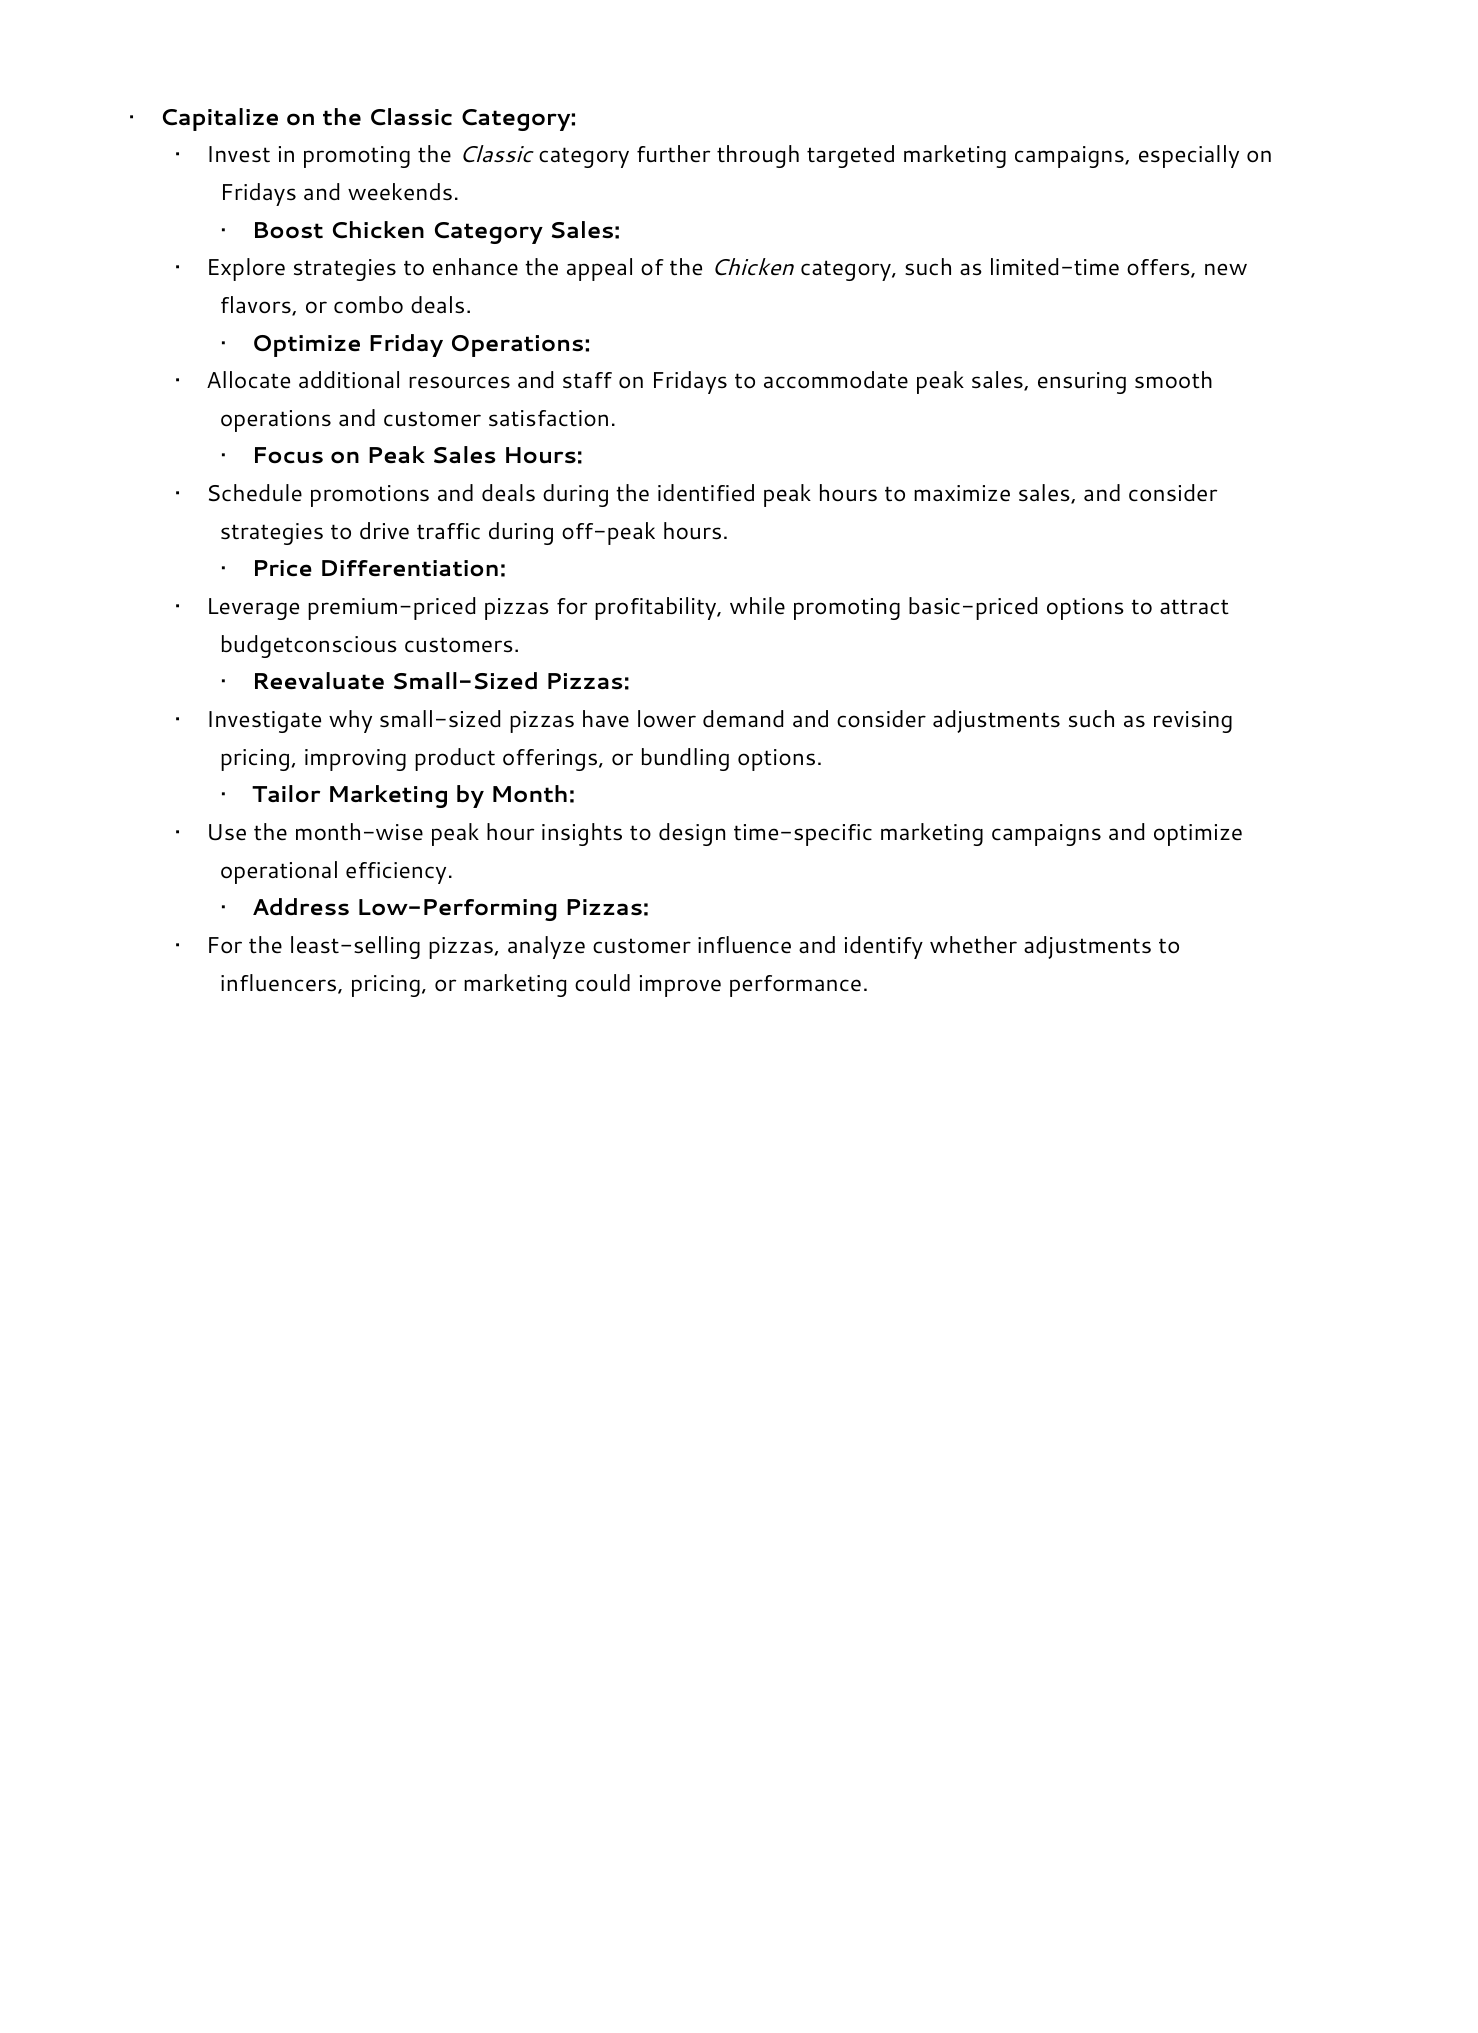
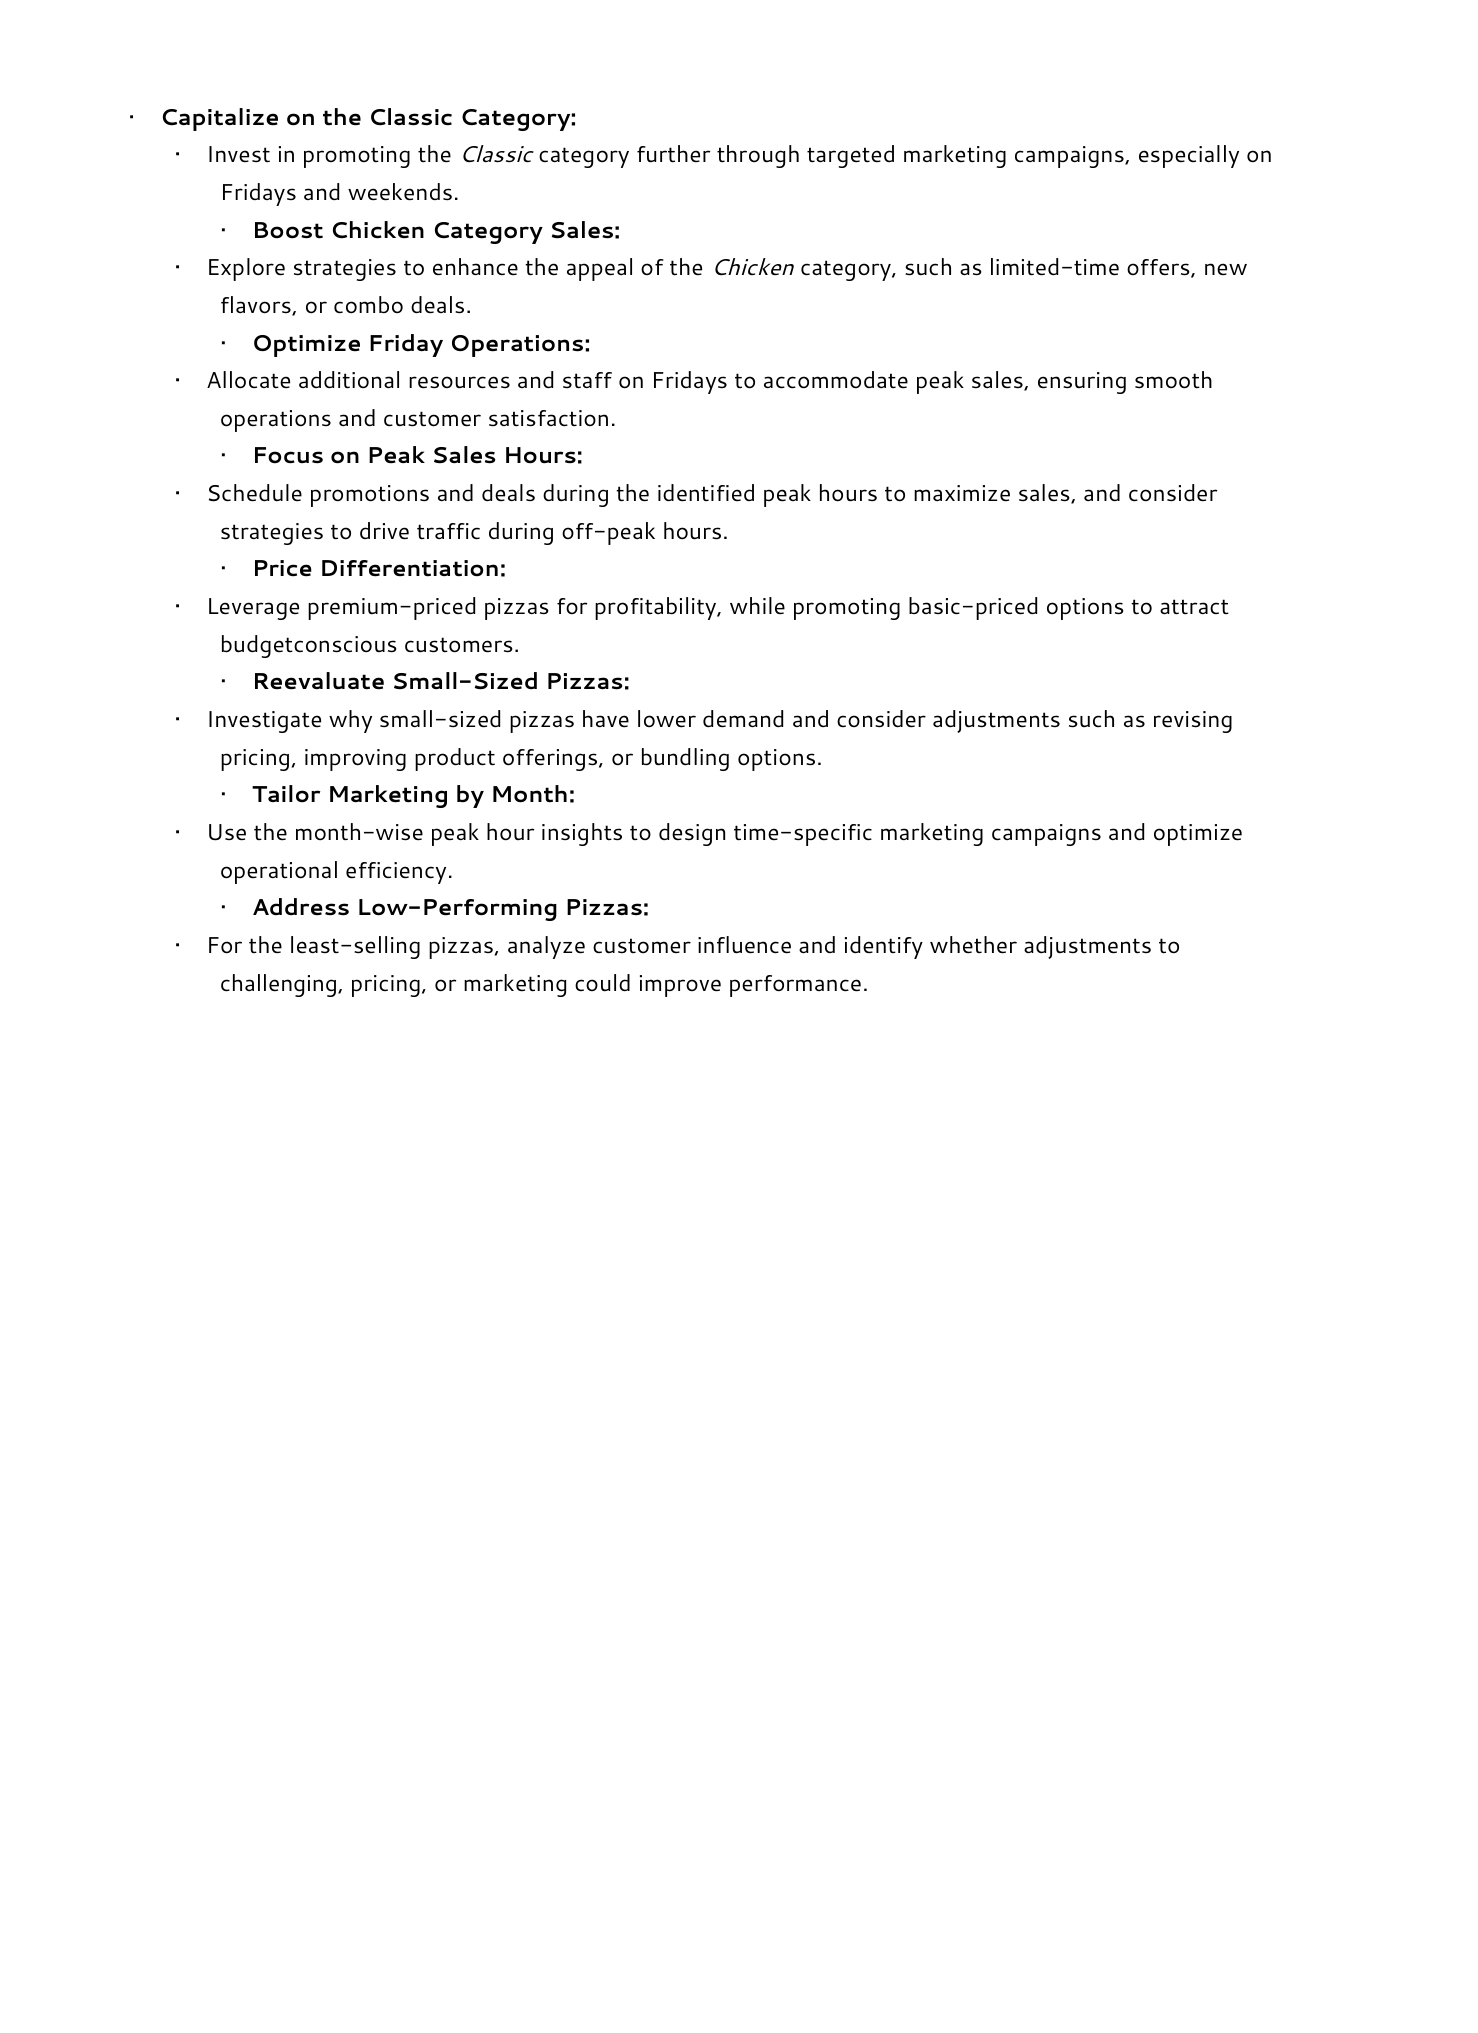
influencers: influencers -> challenging (282, 984)
